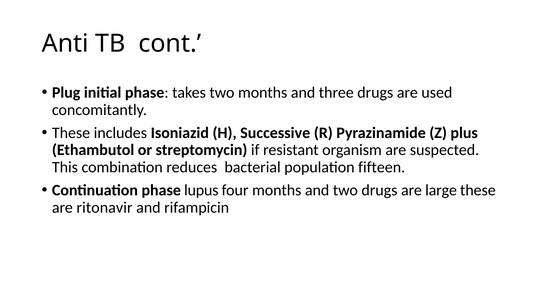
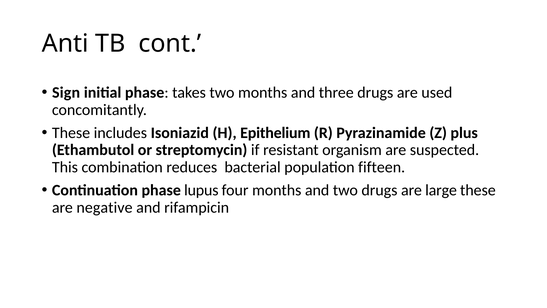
Plug: Plug -> Sign (66, 92)
Successive: Successive -> Epithelium (275, 133)
ritonavir: ritonavir -> negative (105, 207)
